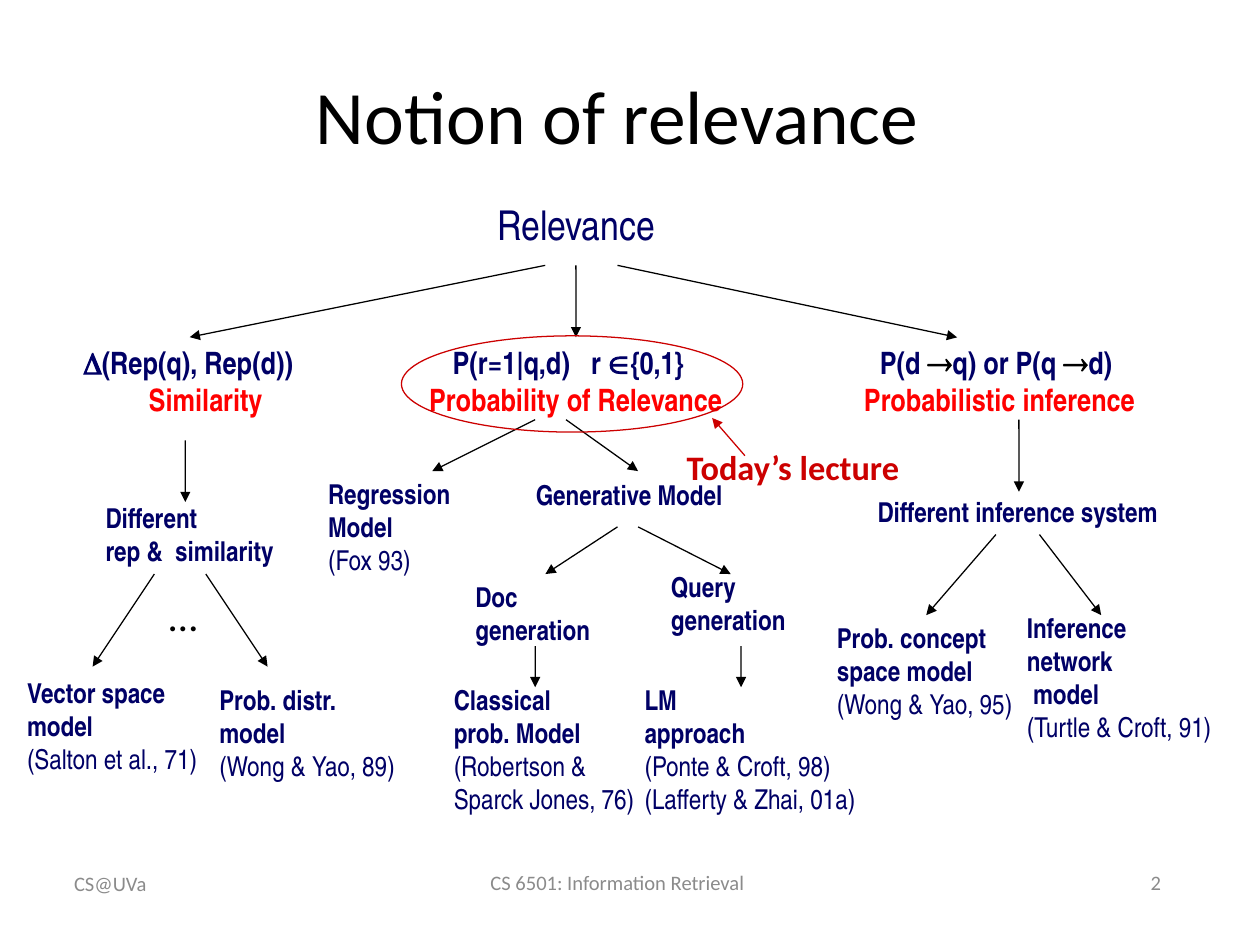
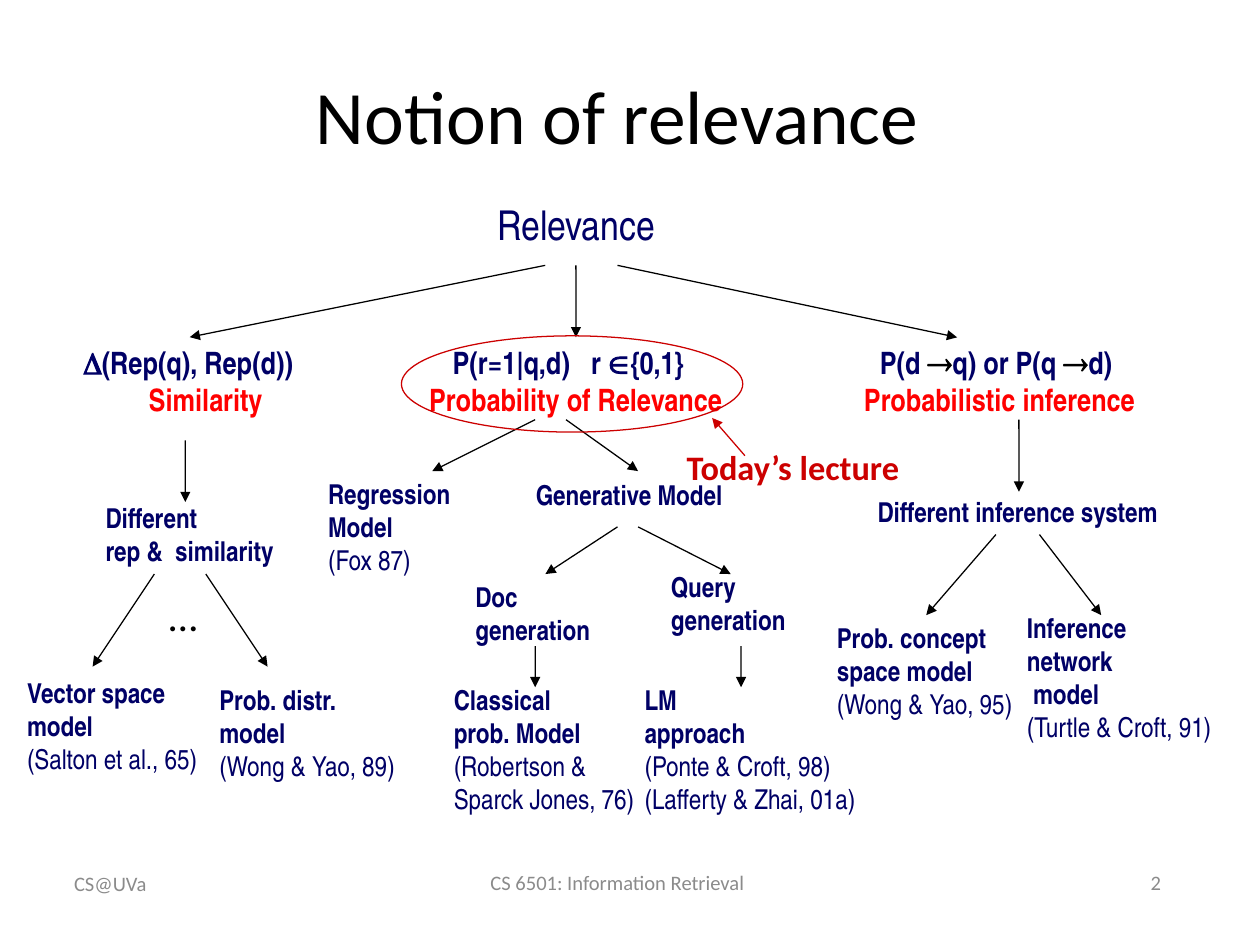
93: 93 -> 87 (394, 562)
71: 71 -> 65 (181, 760)
